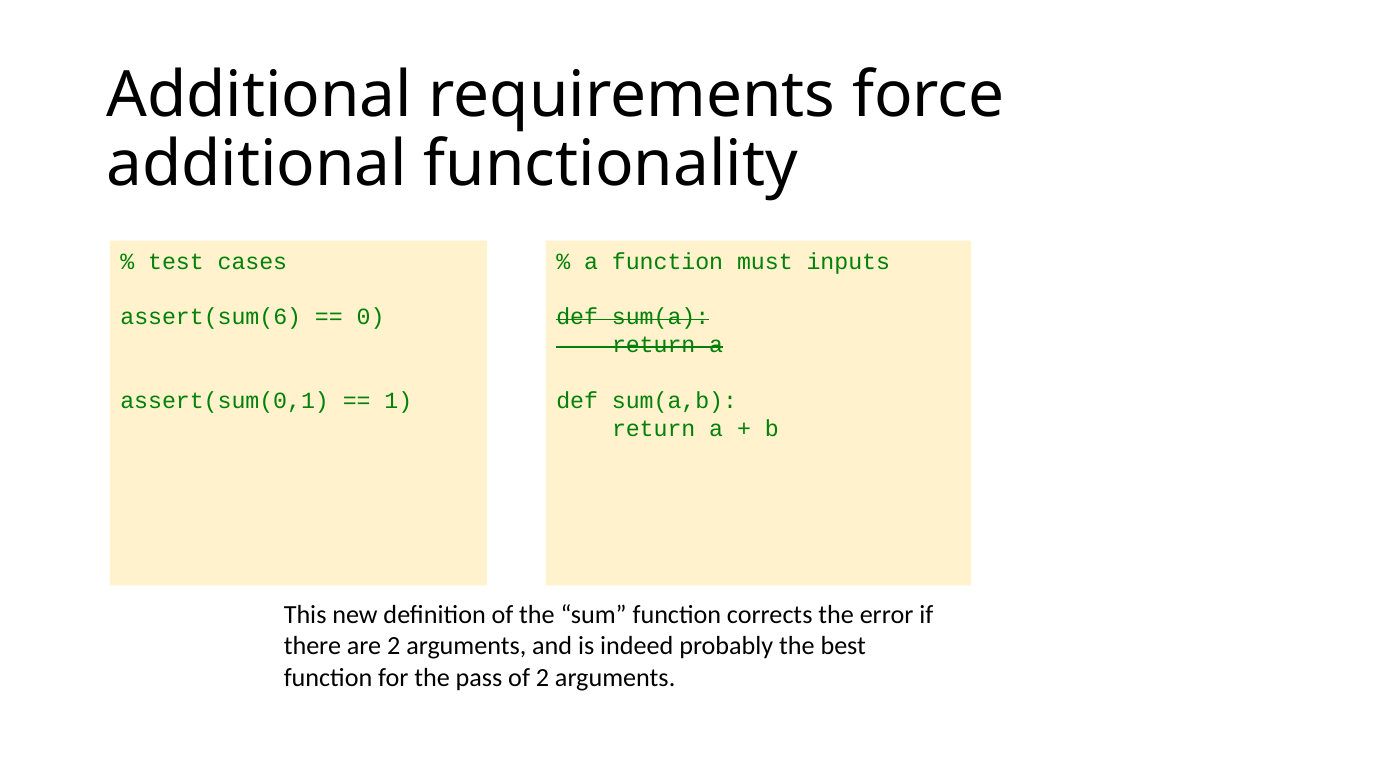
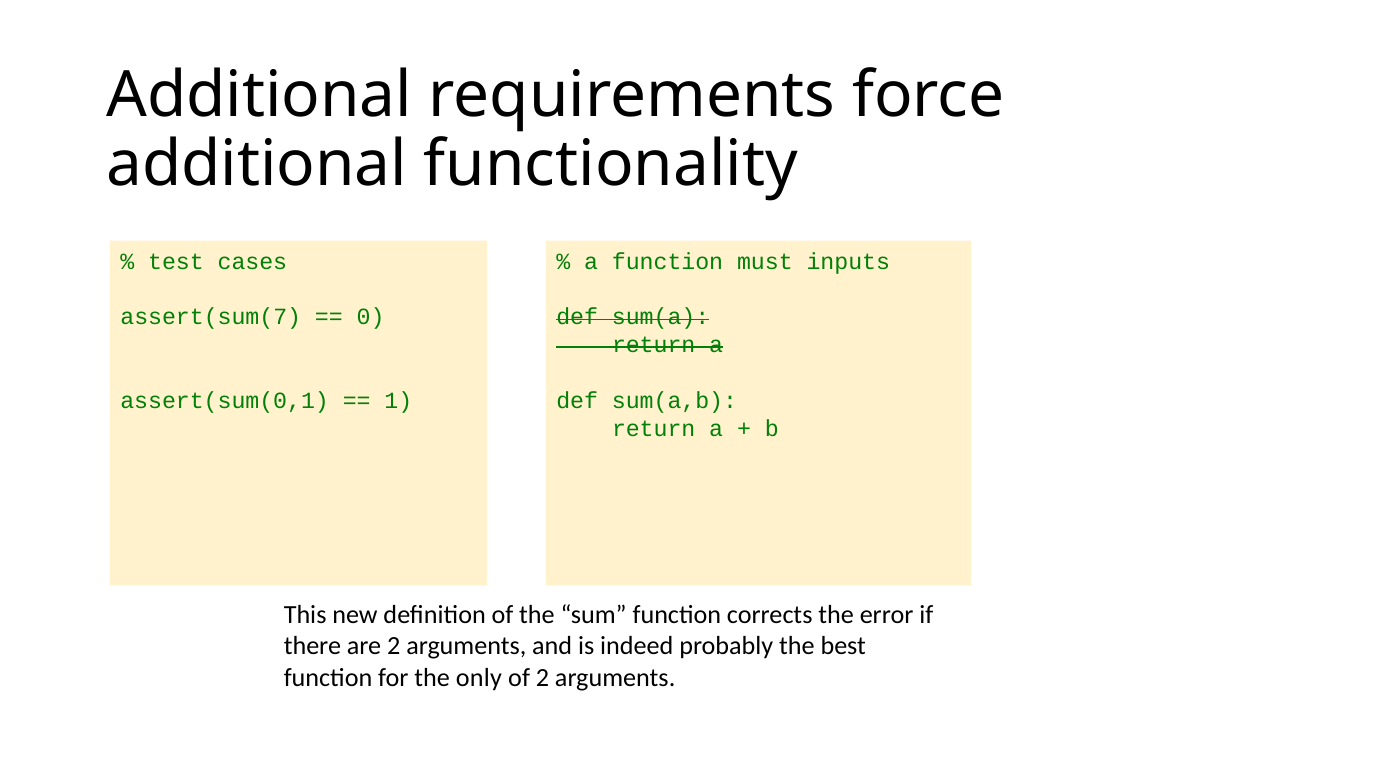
assert(sum(6: assert(sum(6 -> assert(sum(7 (211, 317)
pass: pass -> only (479, 678)
